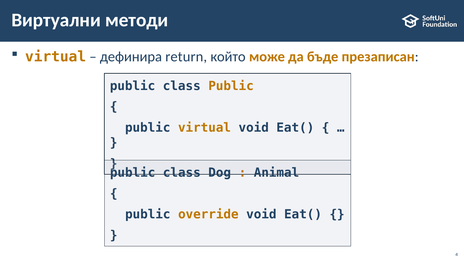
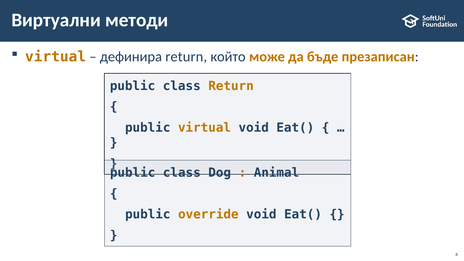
class Public: Public -> Return (231, 86)
